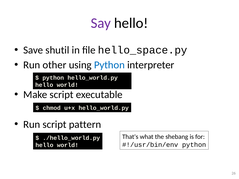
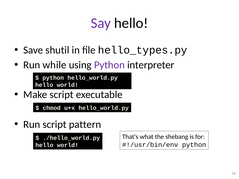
hello_space.py: hello_space.py -> hello_types.py (143, 50)
other: other -> while (54, 65)
Python colour: blue -> purple (109, 65)
